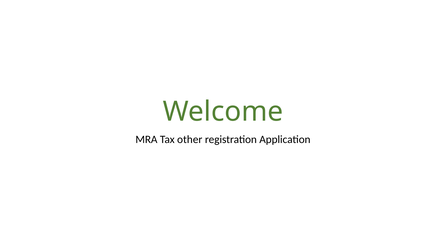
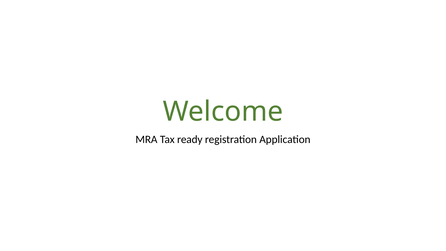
other: other -> ready (190, 139)
